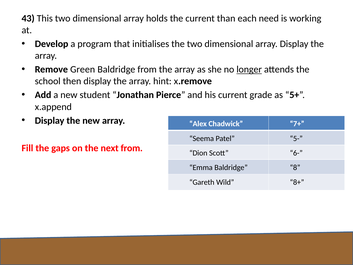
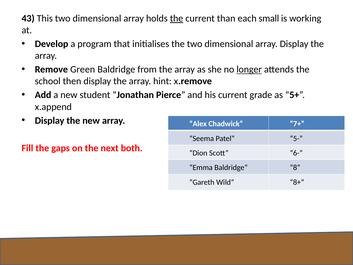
the underline: none -> present (177, 18)
need: need -> small (269, 18)
next from: from -> both (132, 148)
